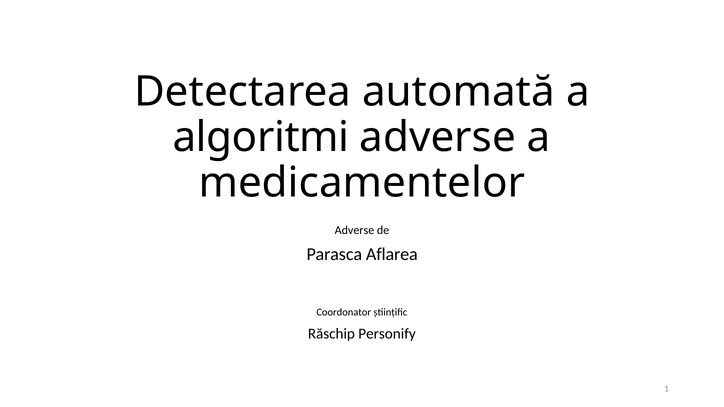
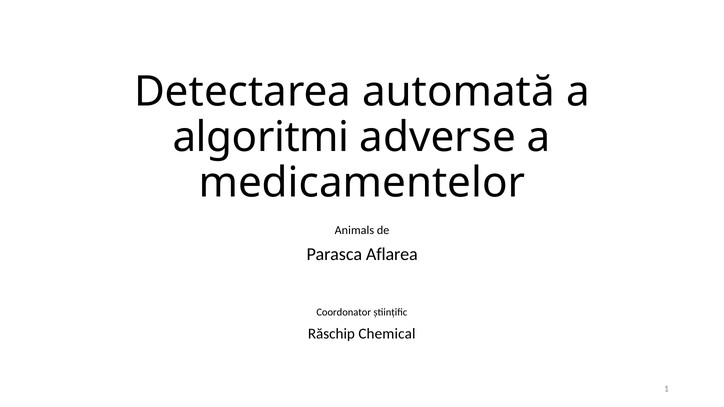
Adverse: Adverse -> Animals (354, 231)
Personify: Personify -> Chemical (387, 334)
